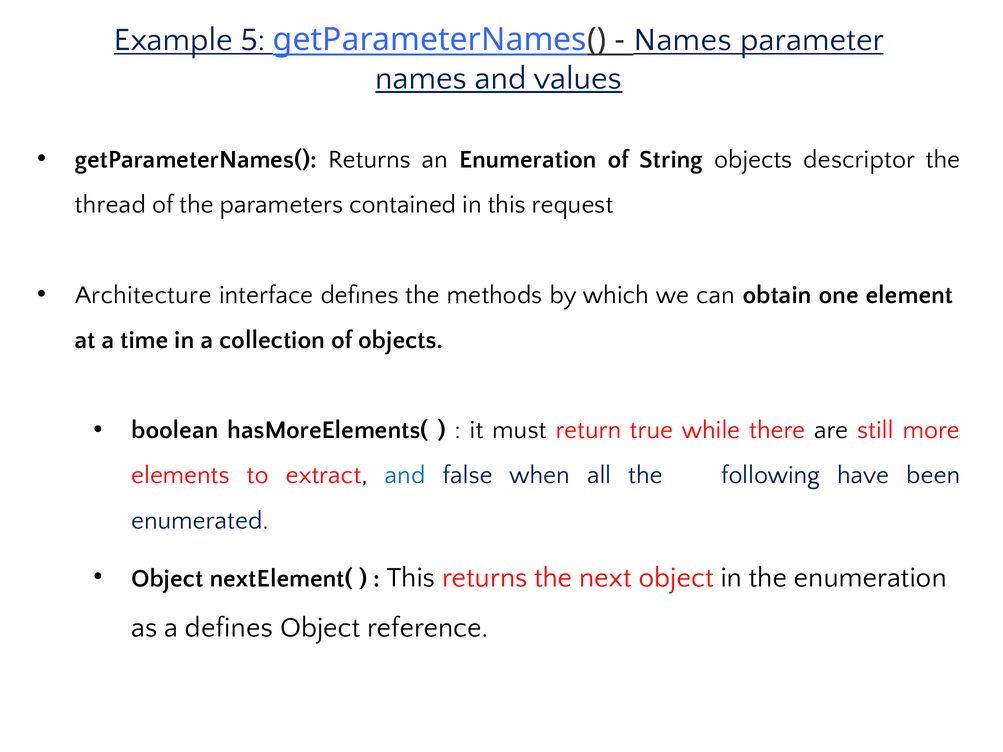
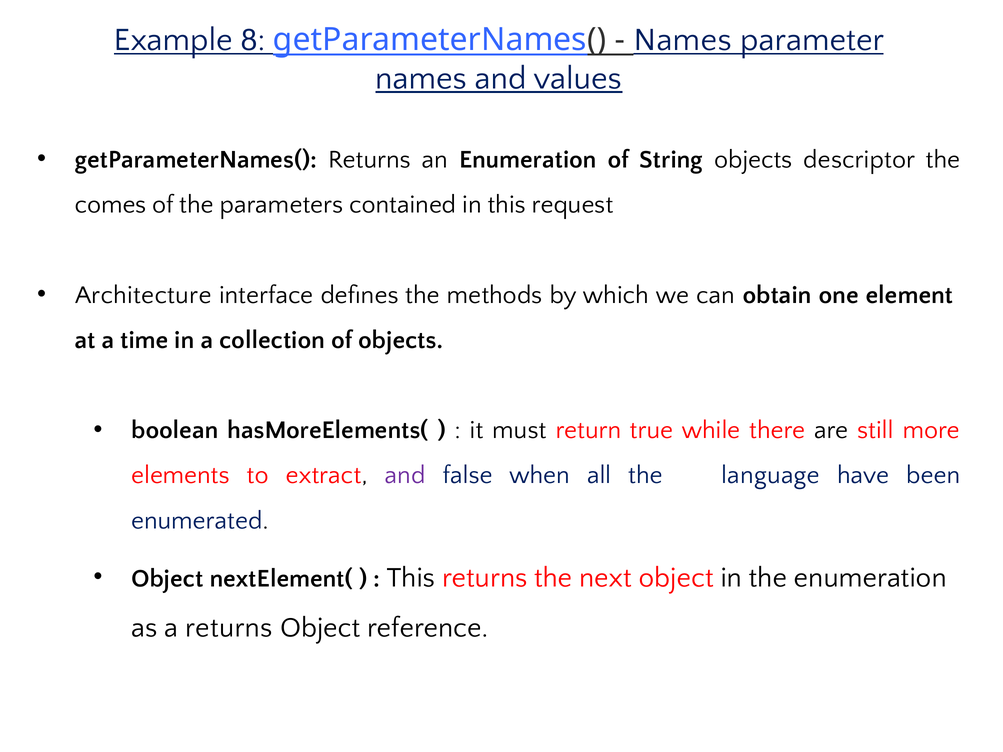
5: 5 -> 8 (253, 40)
thread: thread -> comes (111, 205)
and colour: blue -> purple (405, 475)
following: following -> language (770, 475)
a defines: defines -> returns (229, 628)
